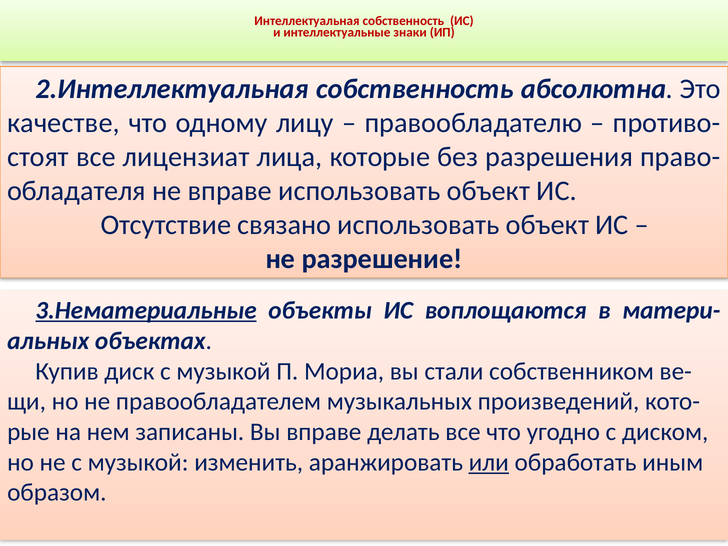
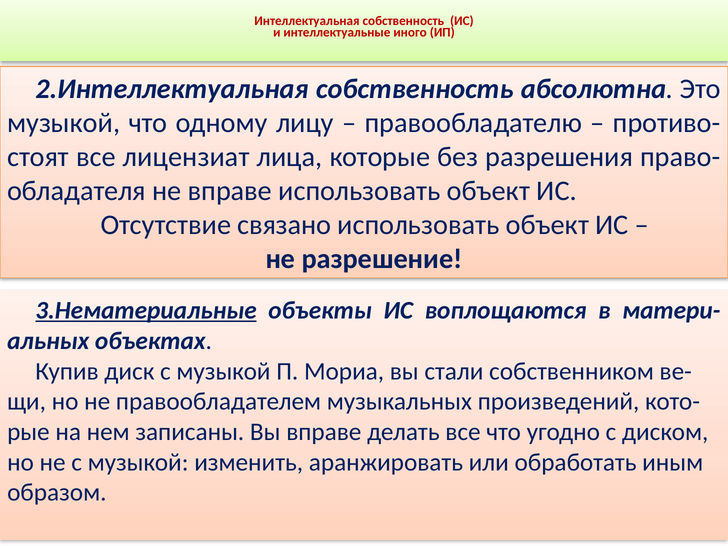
знаки: знаки -> иного (410, 32)
качестве: качестве -> музыкой (64, 123)
или underline: present -> none (489, 462)
